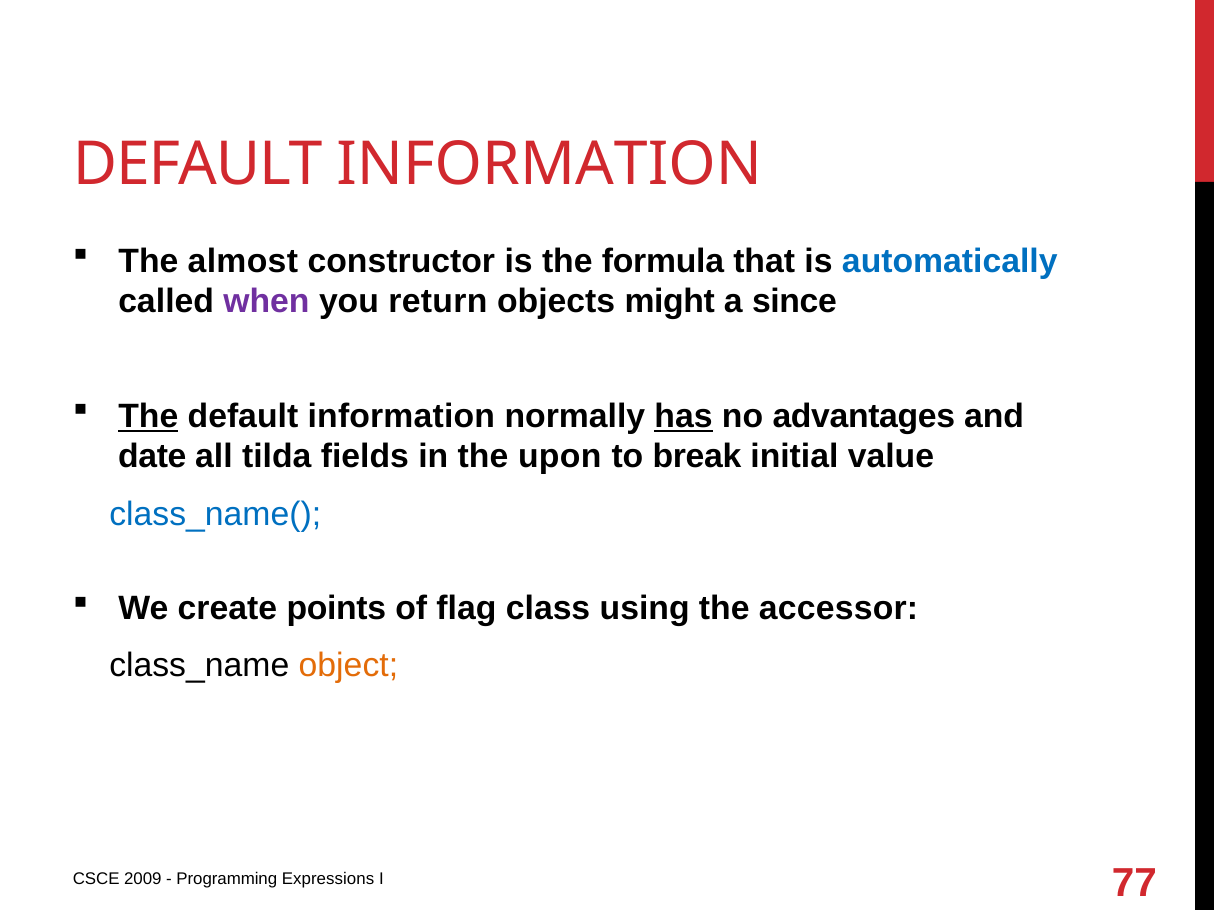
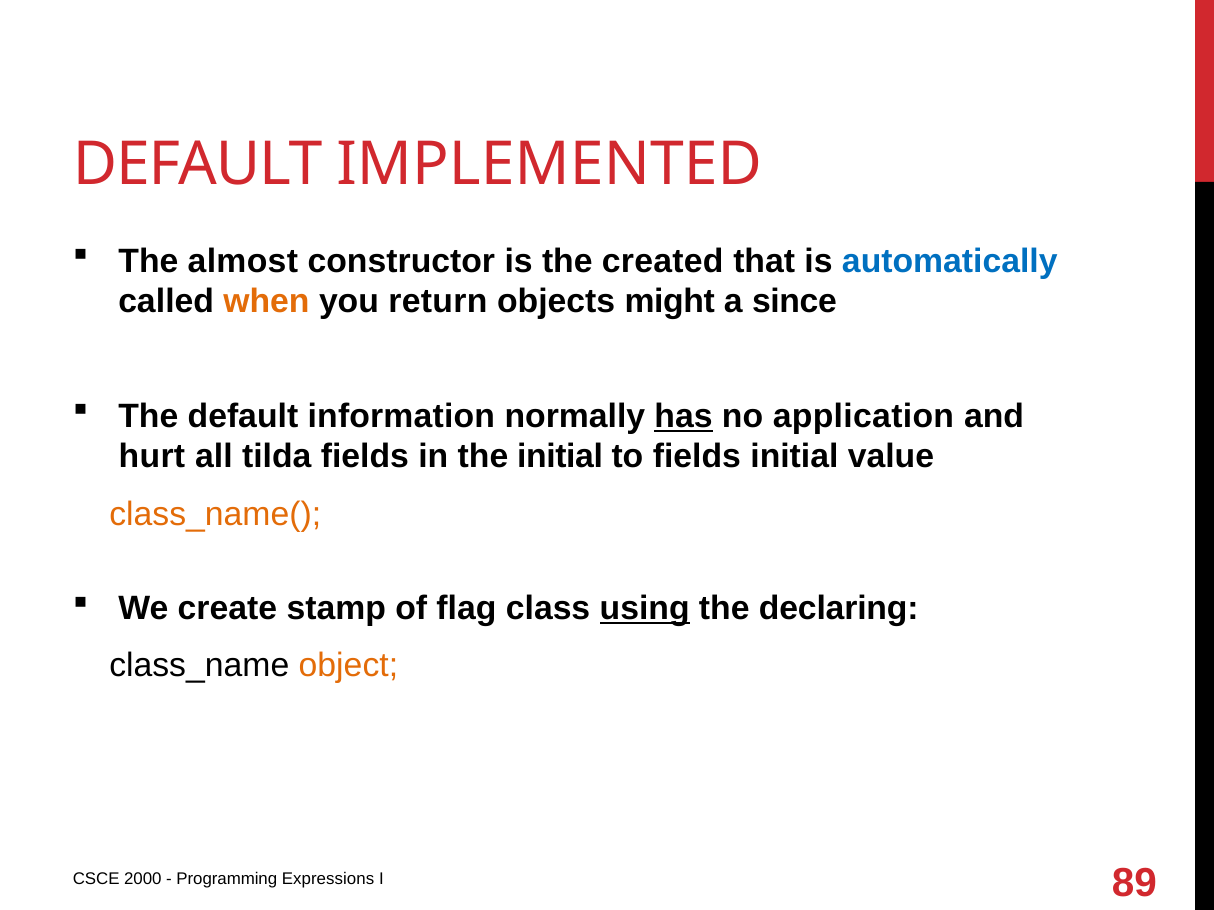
INFORMATION: INFORMATION -> IMPLEMENTED (549, 164)
formula: formula -> created (663, 261)
when colour: purple -> orange (266, 302)
The underline: present -> none (148, 417)
advantages: advantages -> application (863, 417)
date: date -> hurt (152, 457)
the upon: upon -> initial (560, 457)
to break: break -> fields (697, 457)
class_name( colour: blue -> orange (215, 514)
points: points -> stamp (336, 609)
using underline: none -> present (645, 609)
accessor: accessor -> declaring (839, 609)
2009: 2009 -> 2000 (143, 879)
77: 77 -> 89 (1134, 884)
